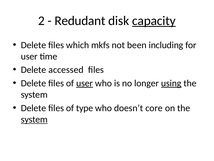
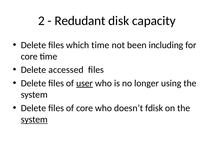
capacity underline: present -> none (154, 21)
which mkfs: mkfs -> time (100, 45)
user: user -> core (29, 56)
using underline: present -> none (171, 83)
of type: type -> core (85, 108)
core: core -> fdisk (154, 108)
